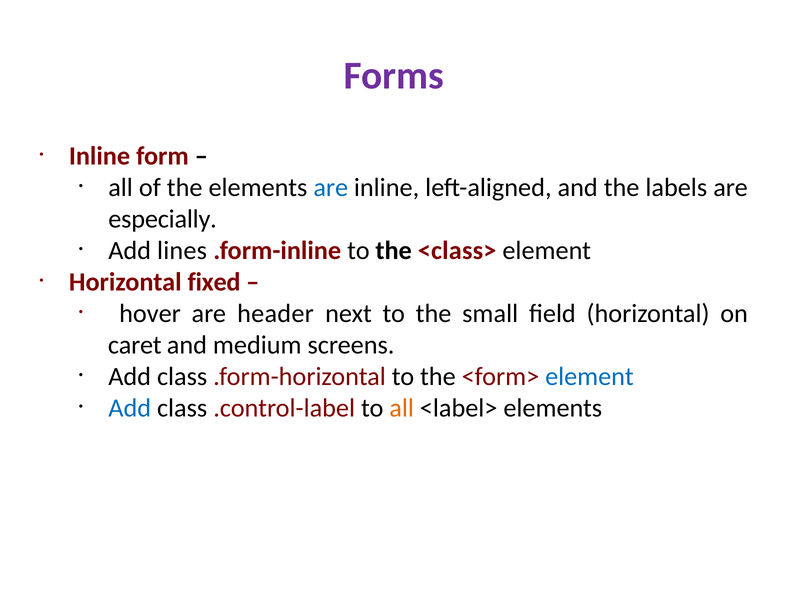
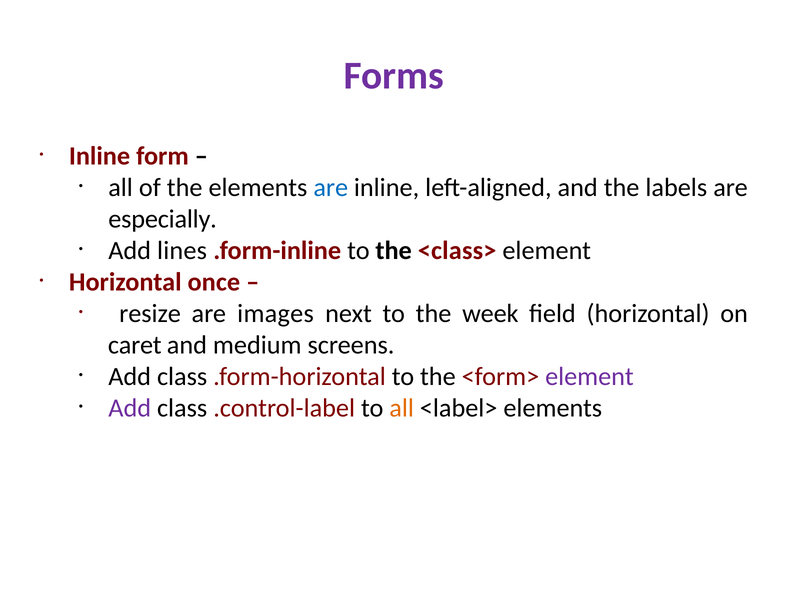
fixed: fixed -> once (214, 282)
hover: hover -> resize (150, 313)
header: header -> images (276, 313)
small: small -> week (490, 313)
element colour: blue -> purple (589, 376)
Add colour: blue -> purple (130, 408)
